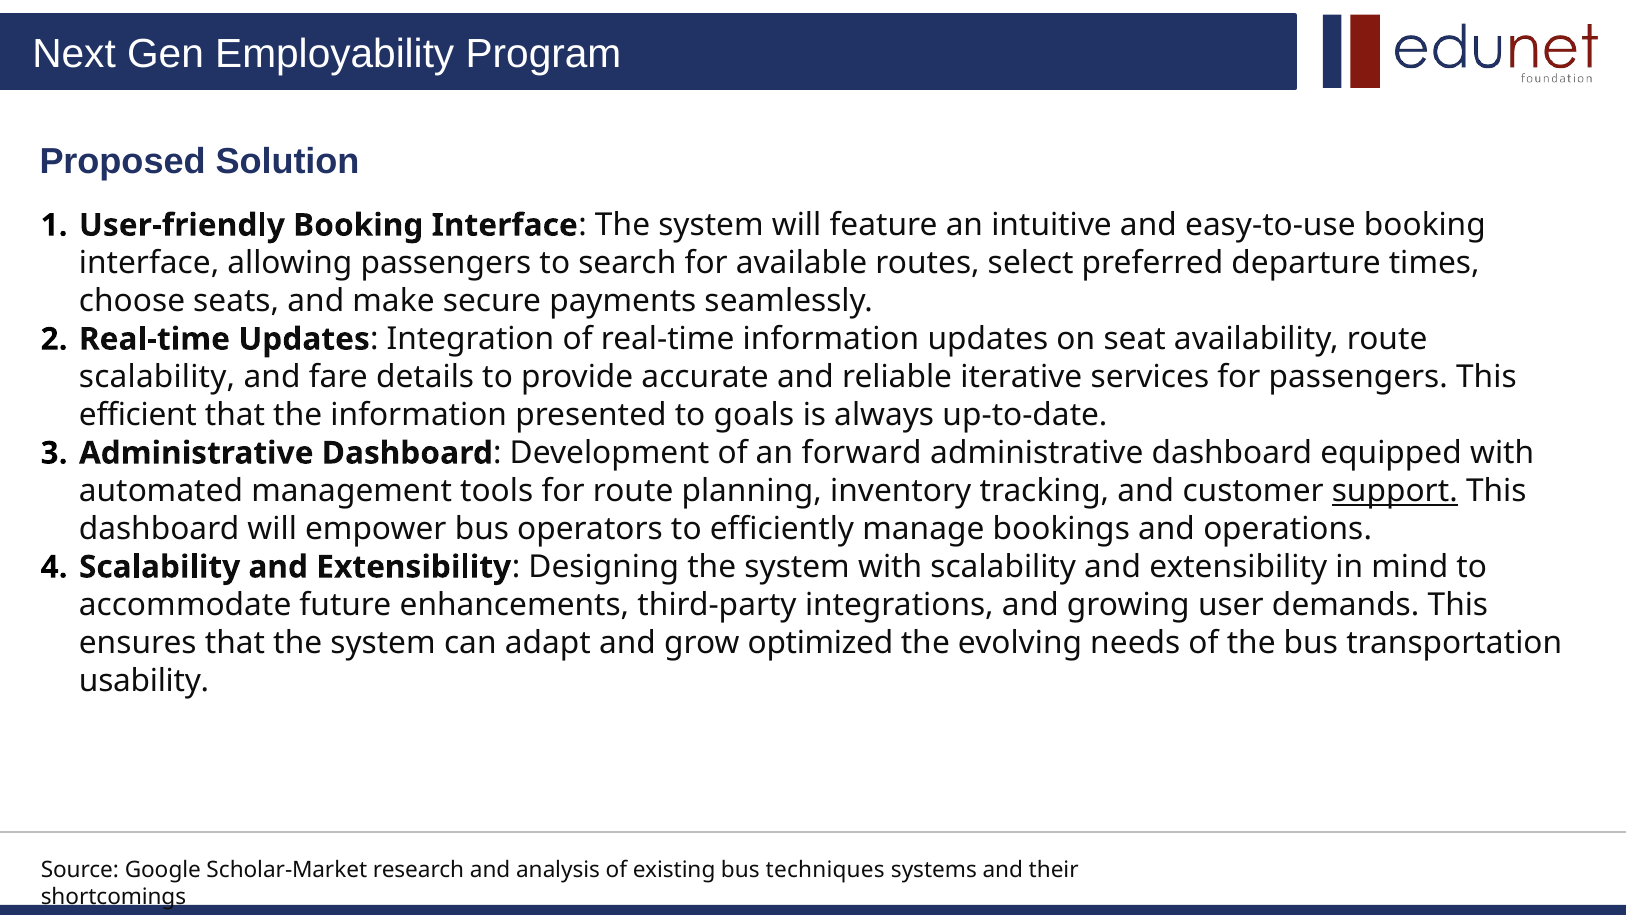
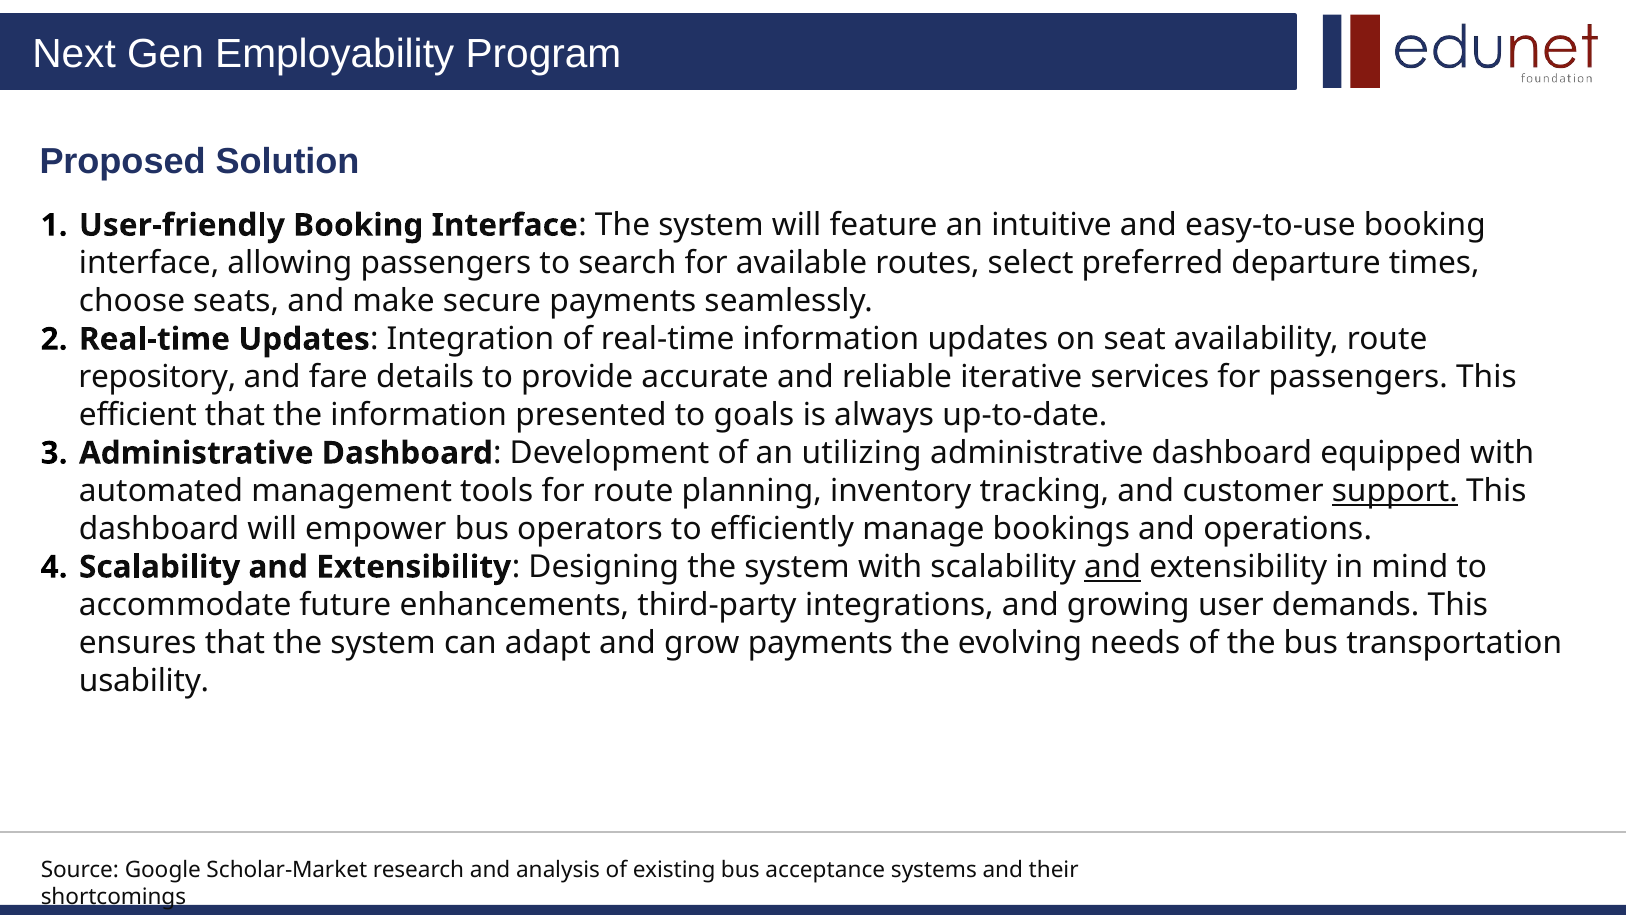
scalability: scalability -> repository (157, 377)
forward: forward -> utilizing (862, 453)
and underline: none -> present (1113, 567)
grow optimized: optimized -> payments (820, 643)
techniques: techniques -> acceptance (825, 869)
